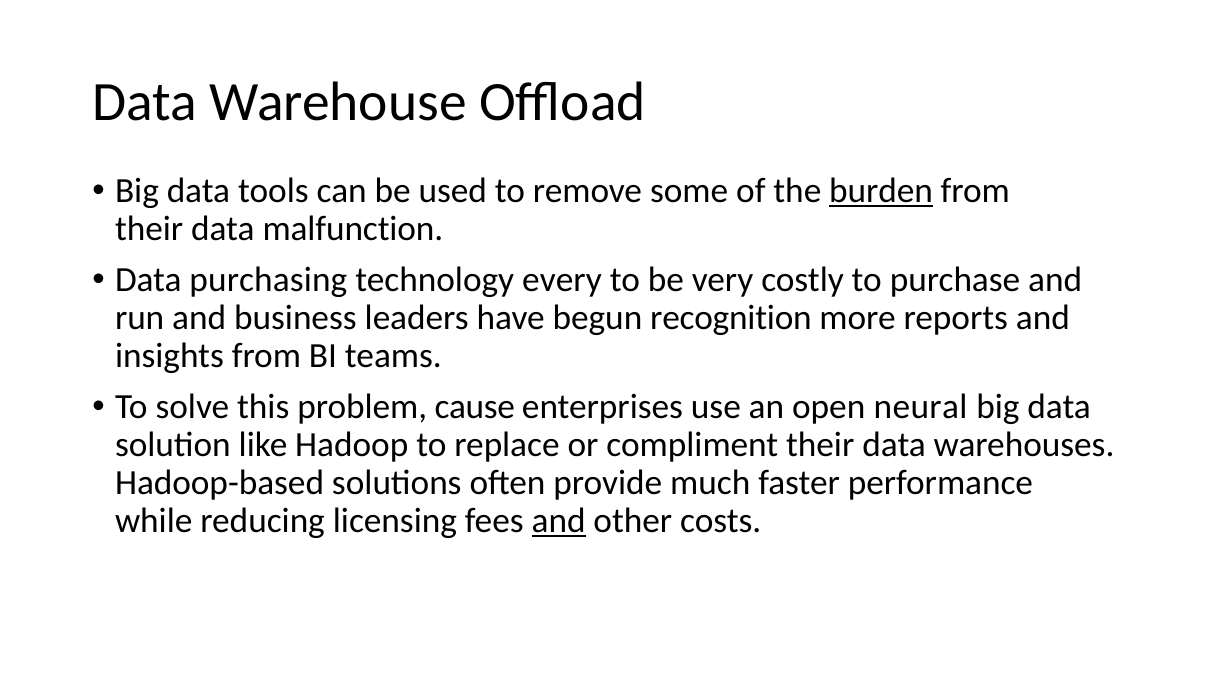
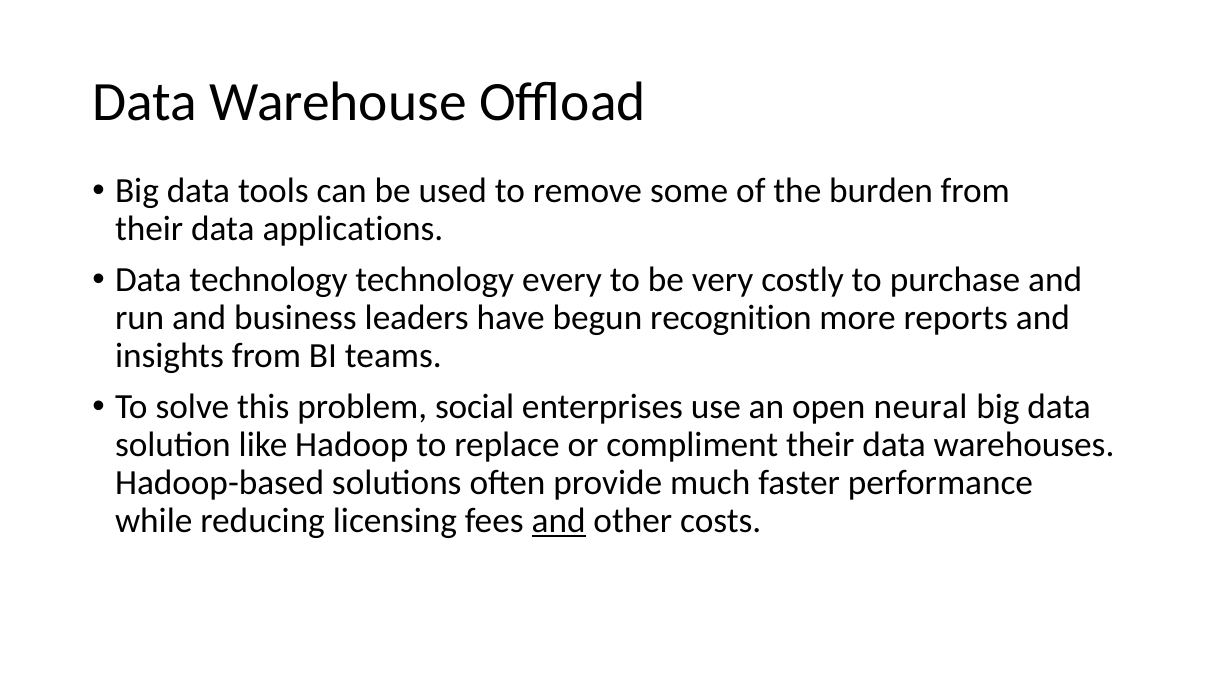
burden underline: present -> none (881, 191)
malfunction: malfunction -> applications (353, 229)
Data purchasing: purchasing -> technology (269, 280)
cause: cause -> social (475, 407)
